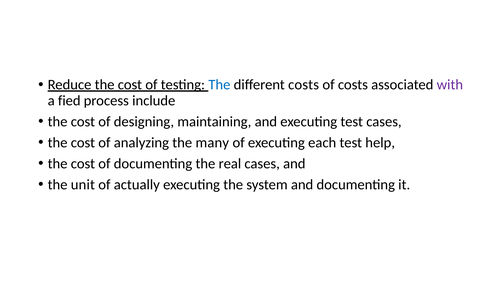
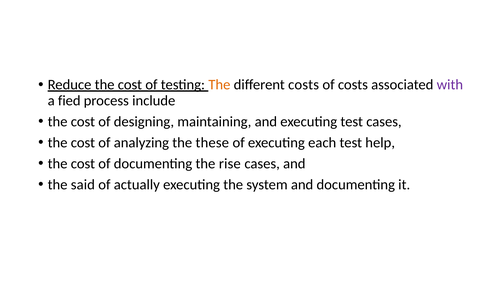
The colour: blue -> orange (219, 85)
many: many -> these (212, 143)
real: real -> rise (230, 164)
unit: unit -> said (83, 185)
